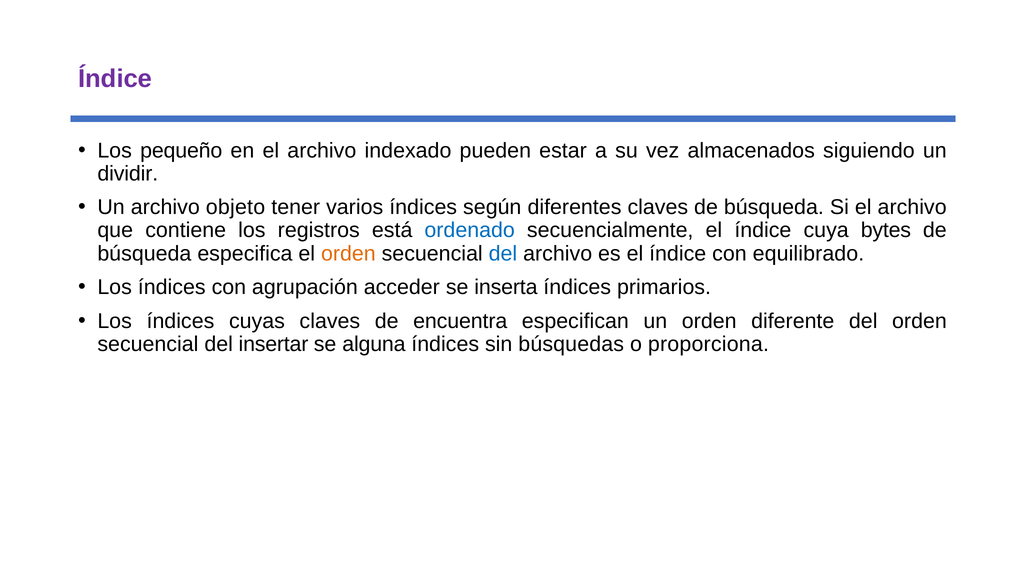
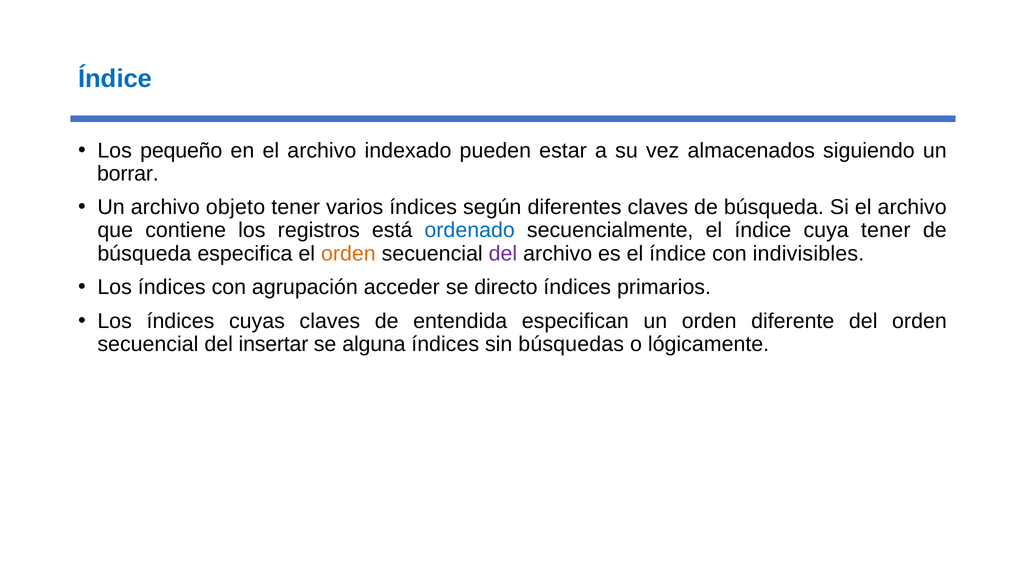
Índice colour: purple -> blue (115, 79)
dividir: dividir -> borrar (128, 174)
cuya bytes: bytes -> tener (886, 230)
del colour: blue -> purple (503, 254)
equilibrado: equilibrado -> indivisibles (808, 254)
inserta: inserta -> directo (506, 287)
encuentra: encuentra -> entendida (460, 321)
proporciona: proporciona -> lógicamente (709, 344)
